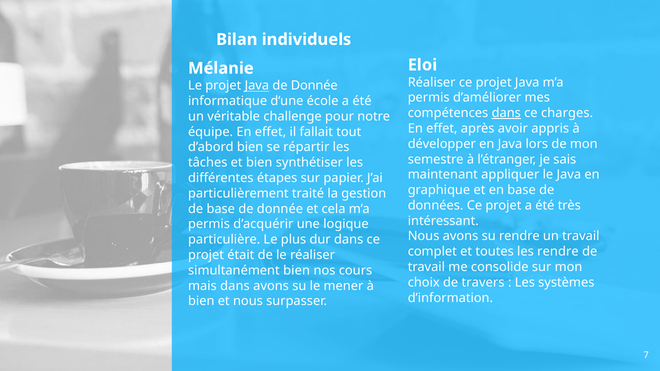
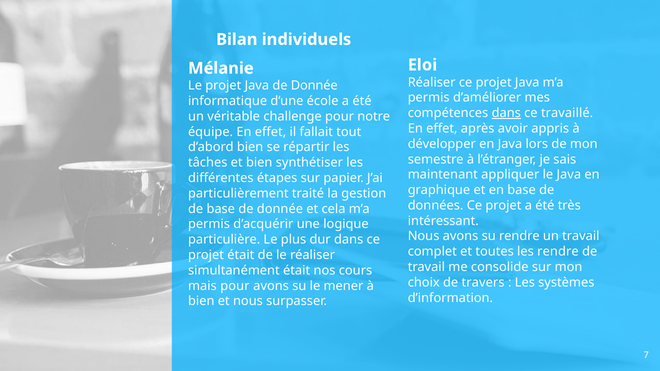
Java underline: present -> none (257, 86)
charges: charges -> travaillé (567, 113)
simultanément bien: bien -> était (297, 271)
mais dans: dans -> pour (235, 286)
